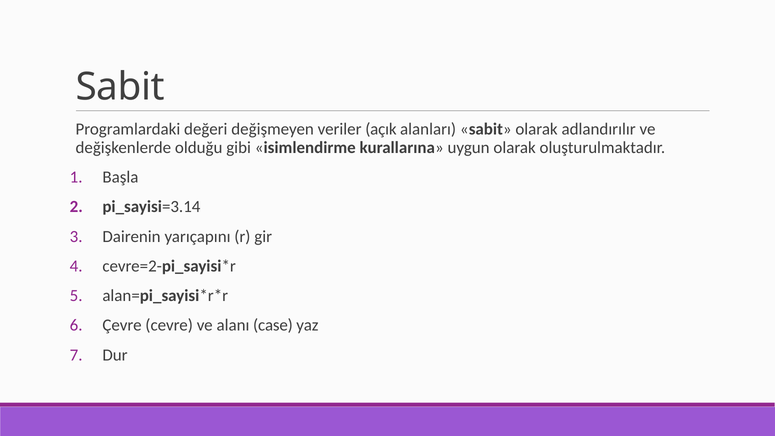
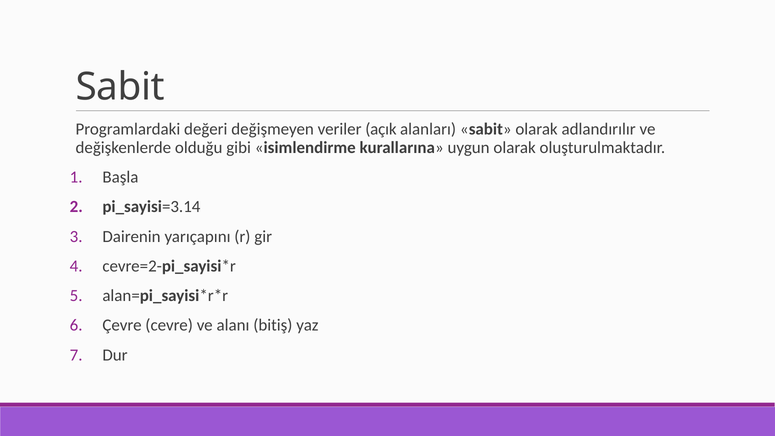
case: case -> bitiş (273, 325)
